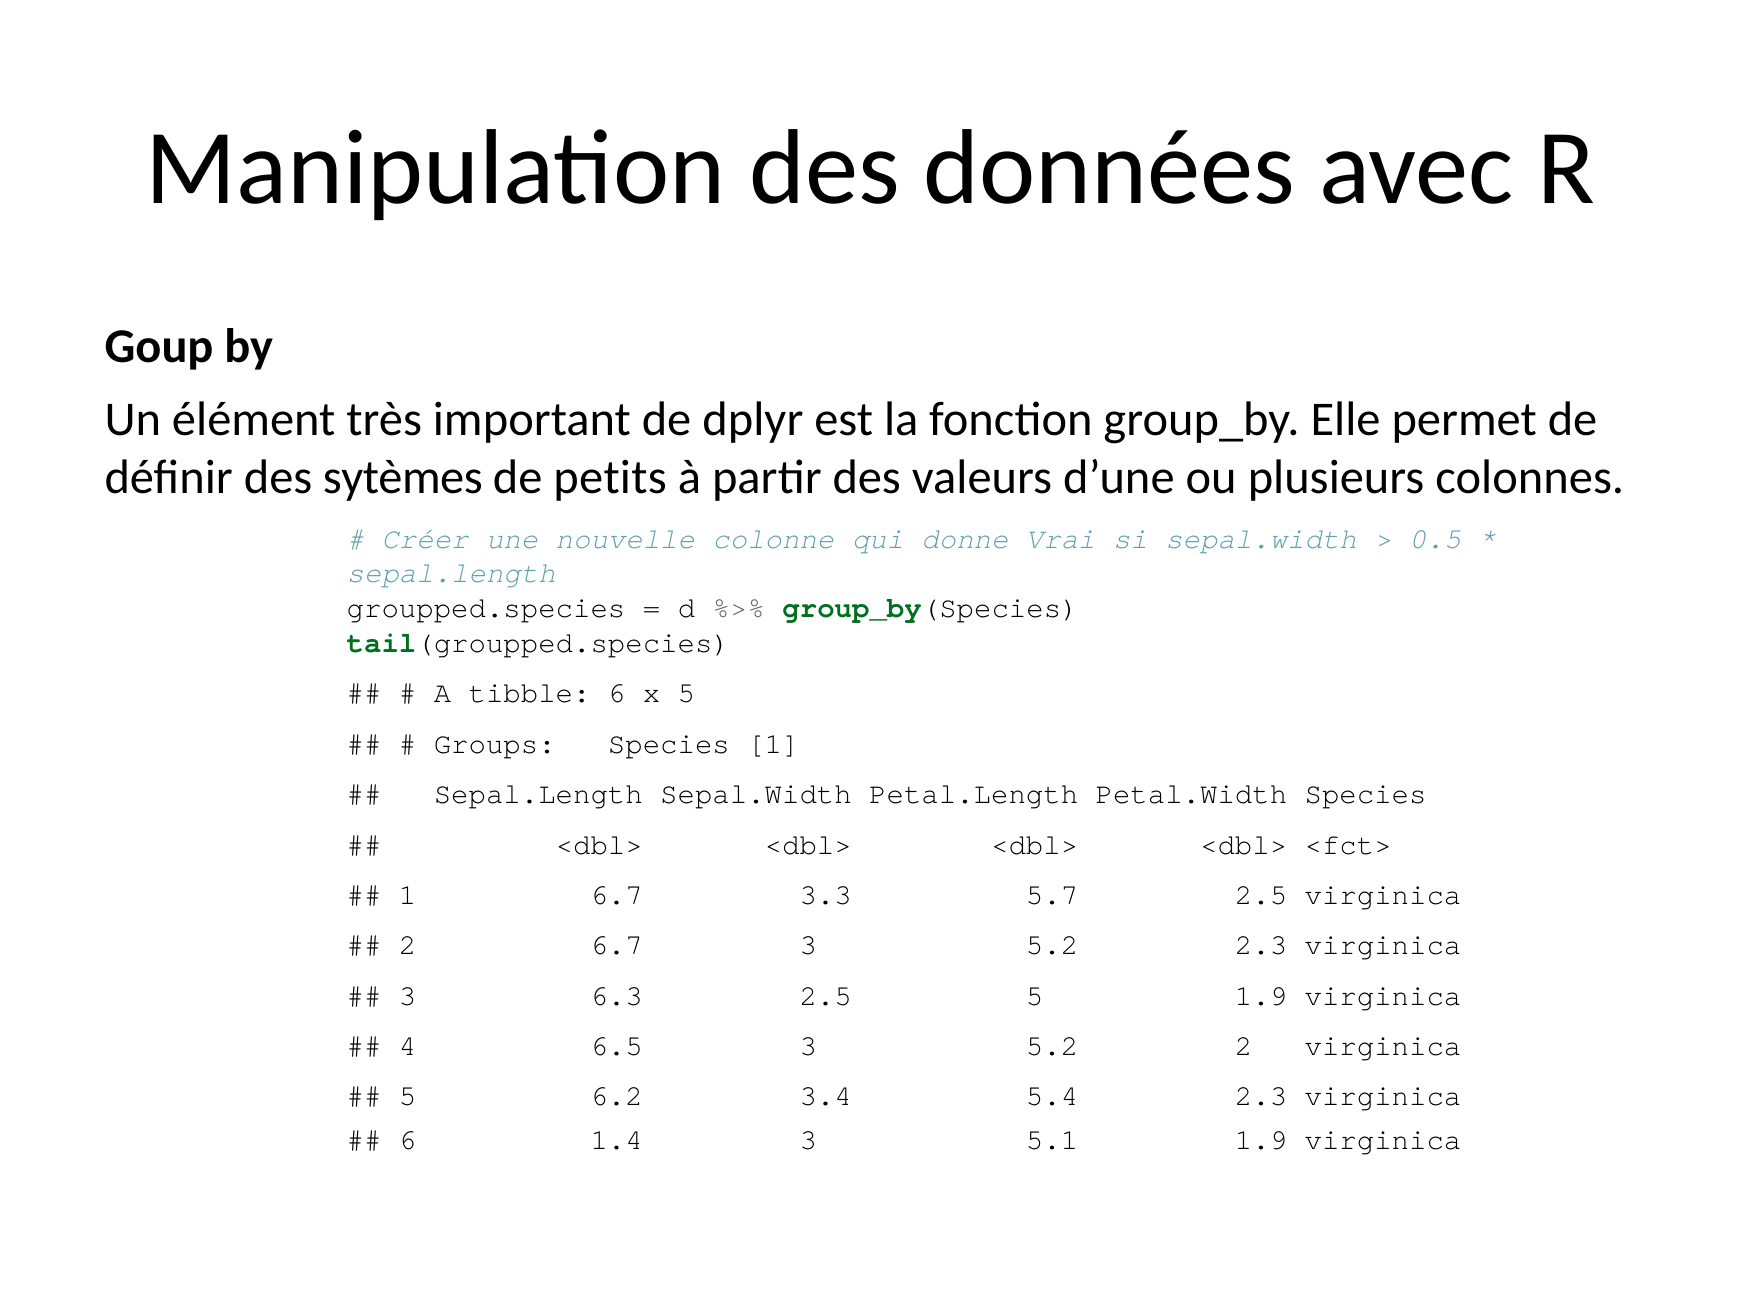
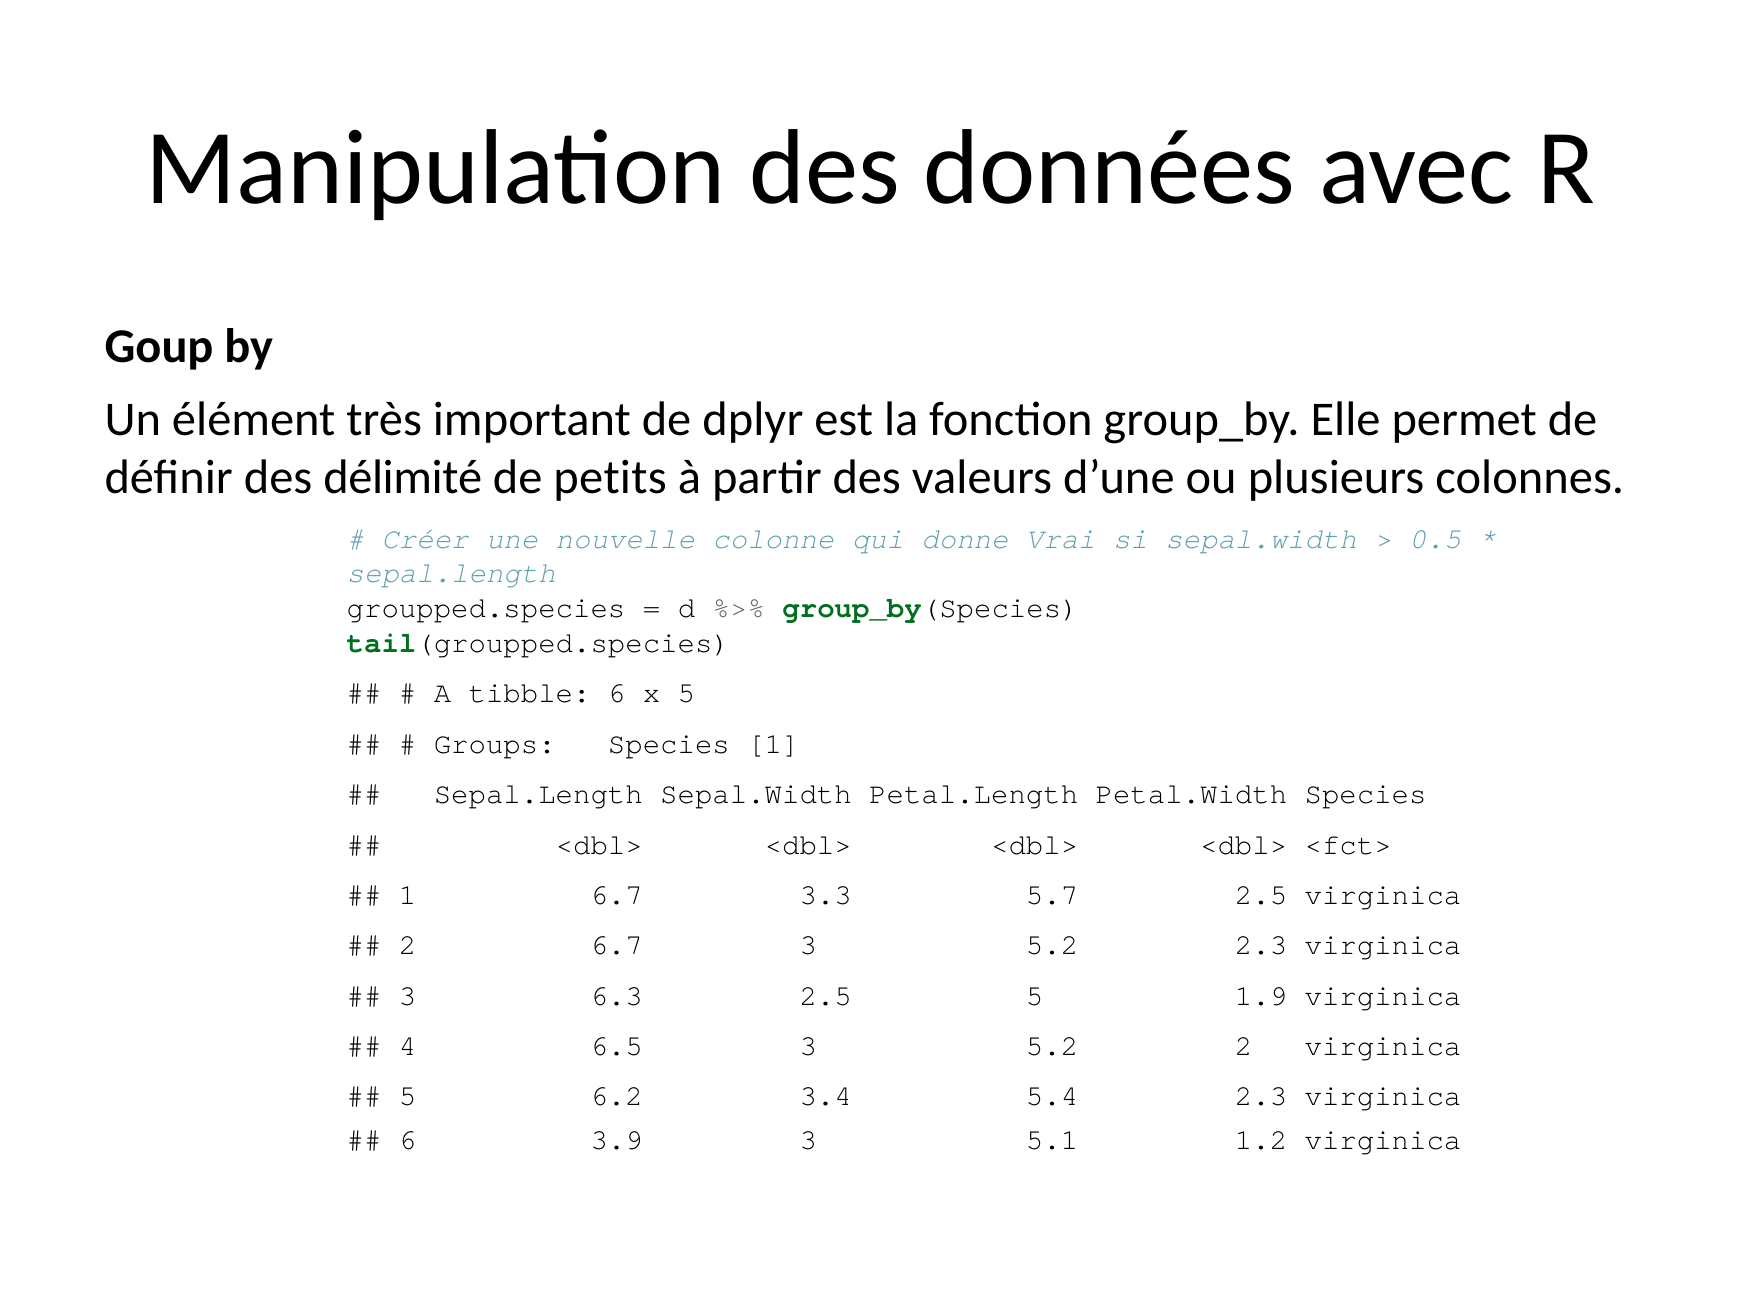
sytèmes: sytèmes -> délimité (403, 478)
1.4: 1.4 -> 3.9 (617, 1140)
5.1 1.9: 1.9 -> 1.2 (1261, 1140)
